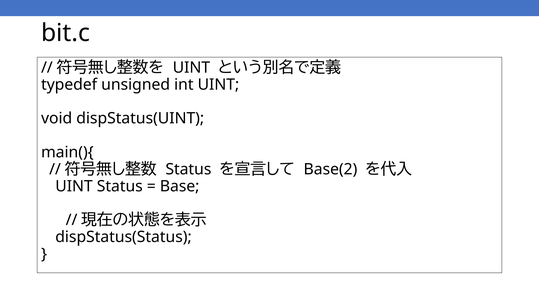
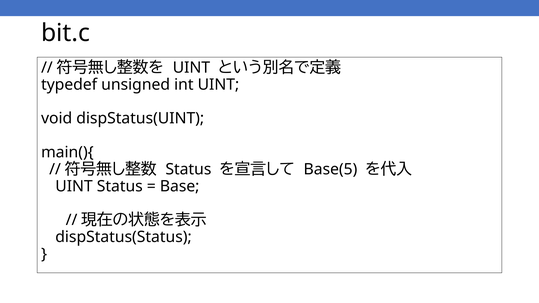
Base(2: Base(2 -> Base(5 (330, 169)
